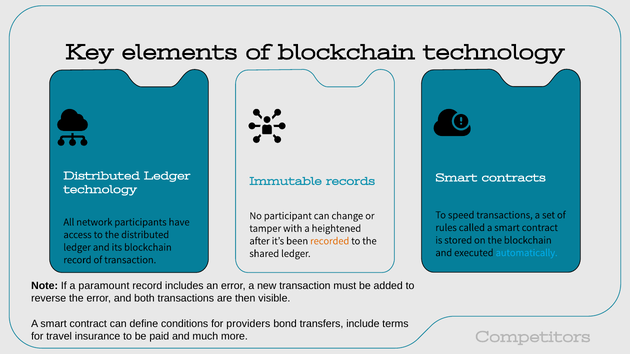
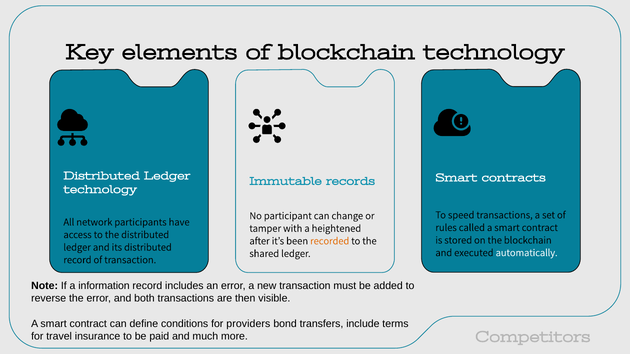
its blockchain: blockchain -> distributed (148, 247)
automatically colour: light blue -> white (527, 253)
paramount: paramount -> information (104, 286)
